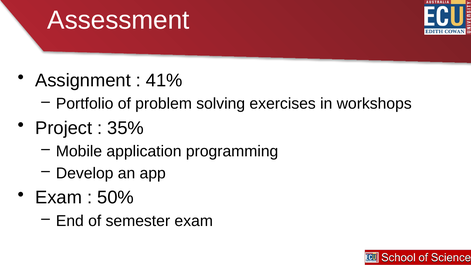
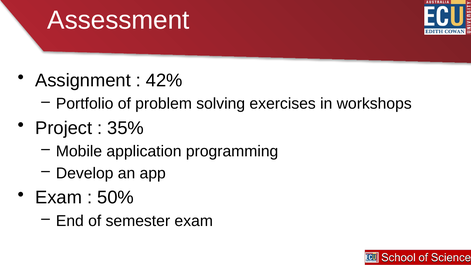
41%: 41% -> 42% (164, 80)
